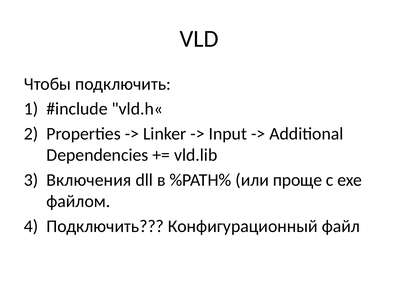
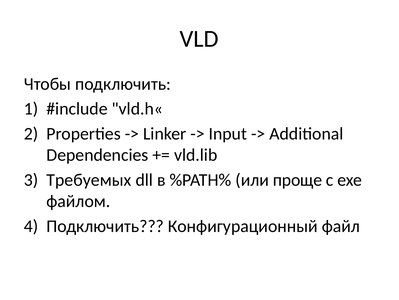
Включения: Включения -> Требуемых (89, 179)
